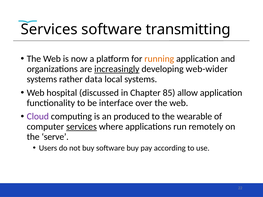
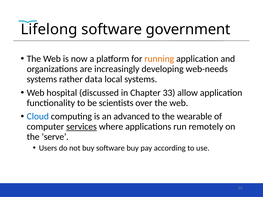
Services: Services -> Lifelong (49, 29)
transmitting: transmitting -> government (188, 29)
increasingly underline: present -> none (117, 69)
web-wider: web-wider -> web-needs (207, 69)
85: 85 -> 33 (169, 93)
interface: interface -> scientists (116, 103)
Cloud colour: purple -> blue (38, 117)
produced: produced -> advanced (132, 117)
